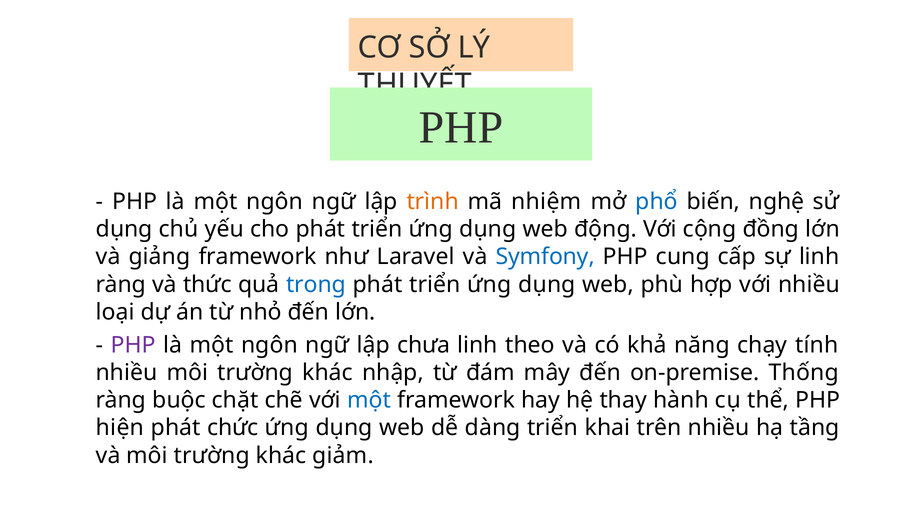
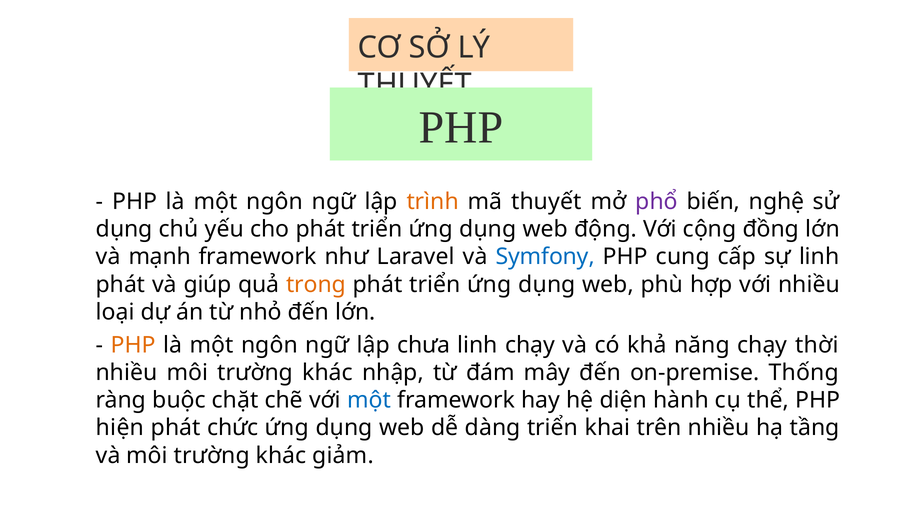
mã nhiệm: nhiệm -> thuyết (546, 202)
phổ colour: blue -> purple (657, 202)
giảng: giảng -> mạnh (160, 257)
ràng: ràng -> phát (121, 285)
thức: thức -> giúp (208, 285)
trong colour: blue -> orange (316, 285)
PHP colour: purple -> orange (133, 345)
linh theo: theo -> chạy (530, 345)
tính: tính -> thời (817, 345)
thay: thay -> diện (623, 401)
